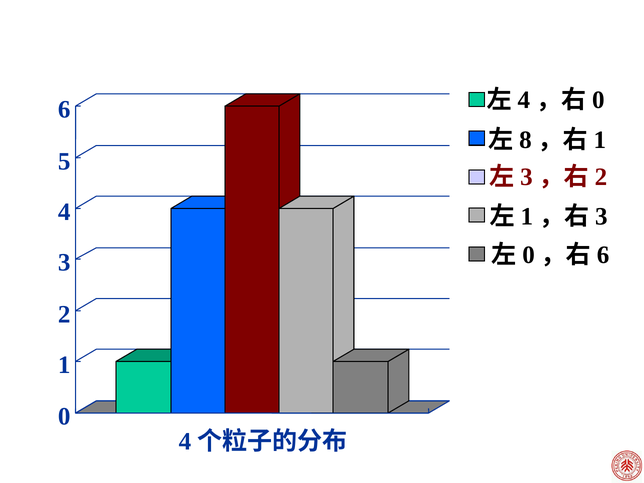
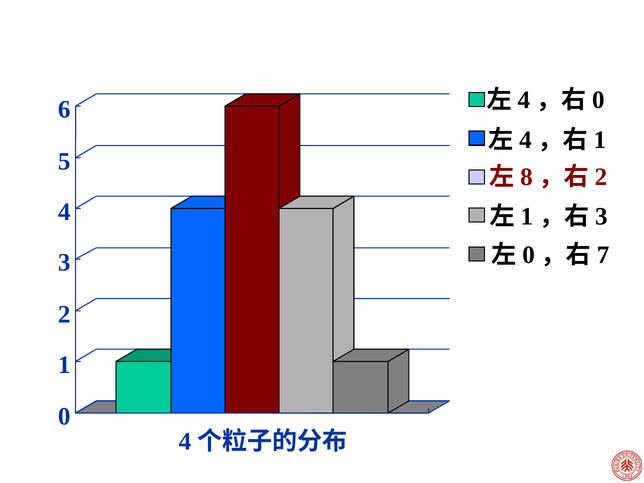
8: 8 -> 4 (525, 140)
3: 3 -> 8 (526, 177)
6: 6 -> 7 (603, 255)
